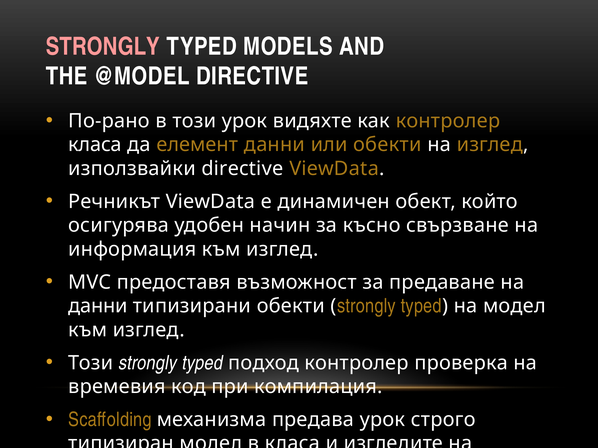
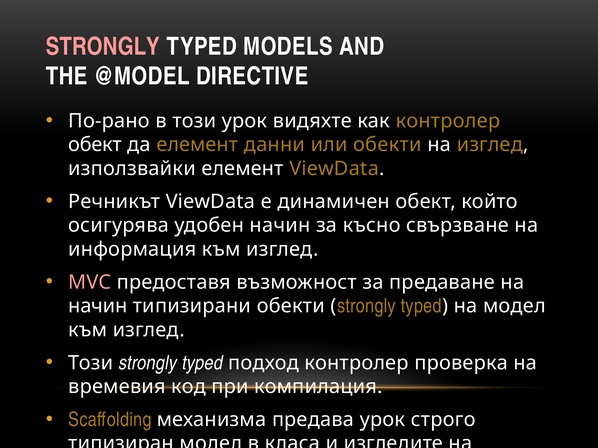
класа: класа -> обект (95, 145)
използвайки directive: directive -> елемент (242, 169)
MVC colour: white -> pink (90, 282)
данни: данни -> начин (98, 306)
